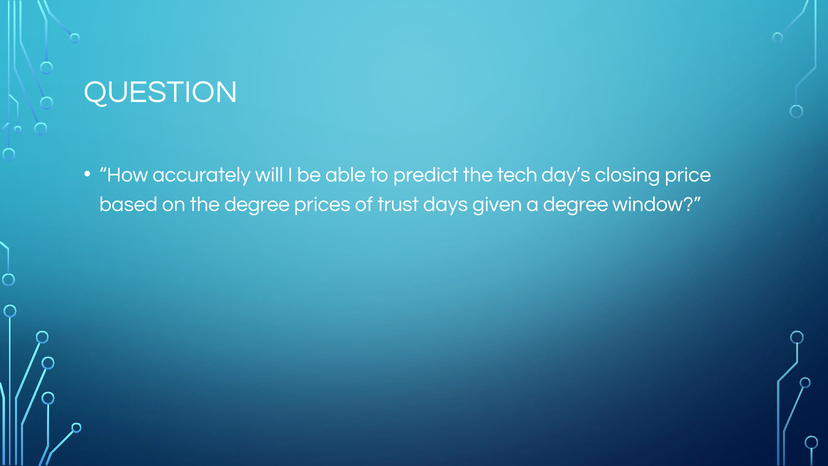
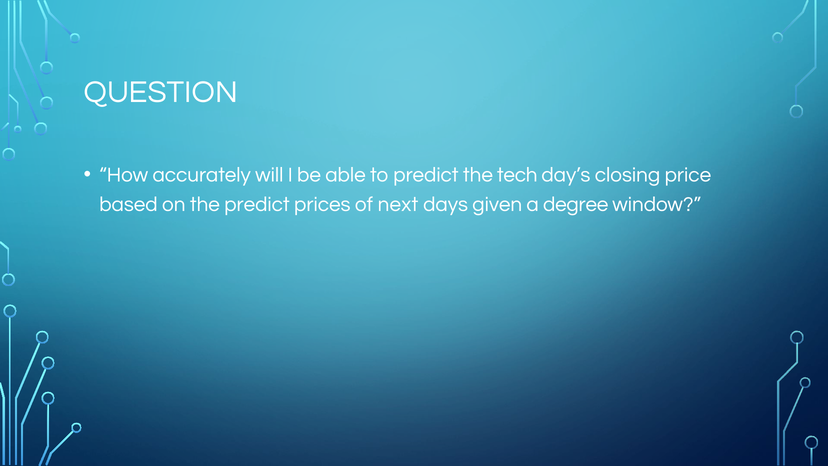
the degree: degree -> predict (257, 205)
trust: trust -> next (398, 205)
